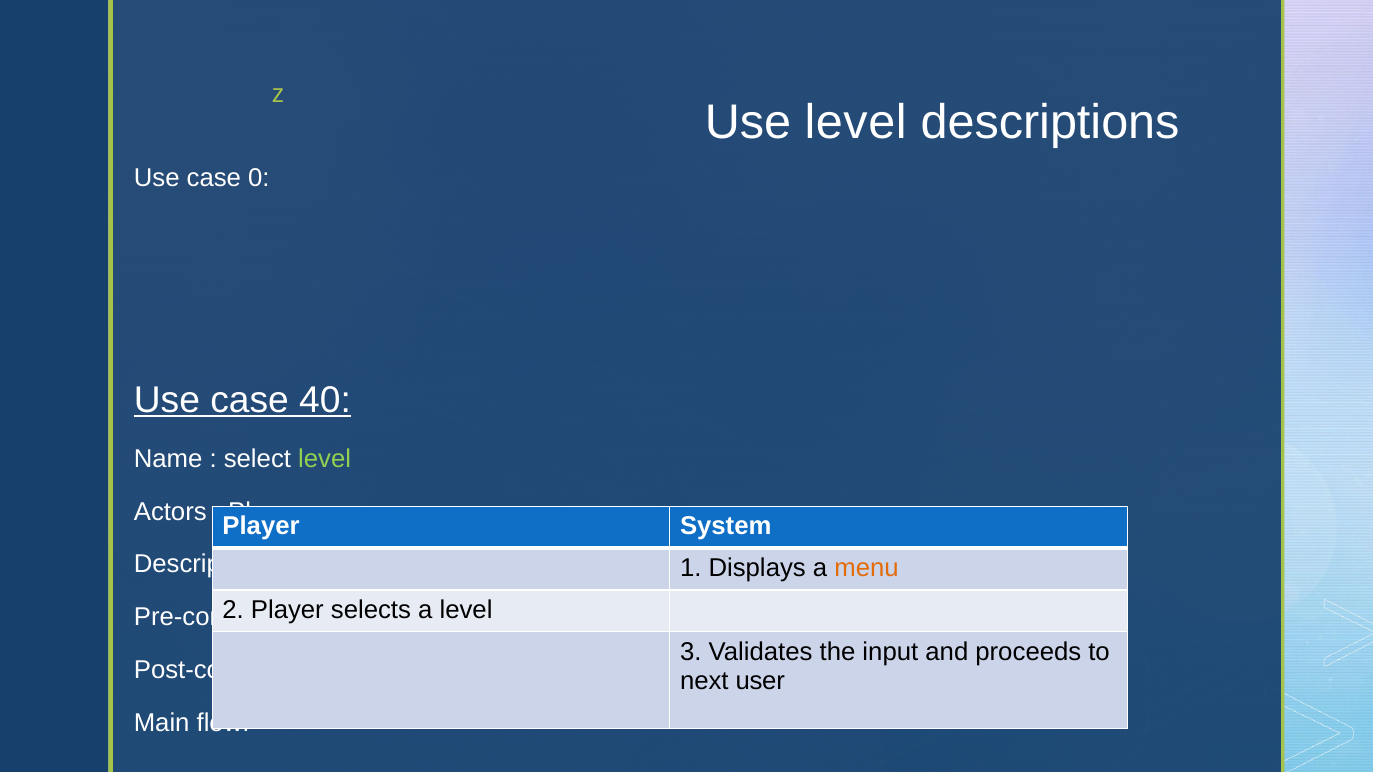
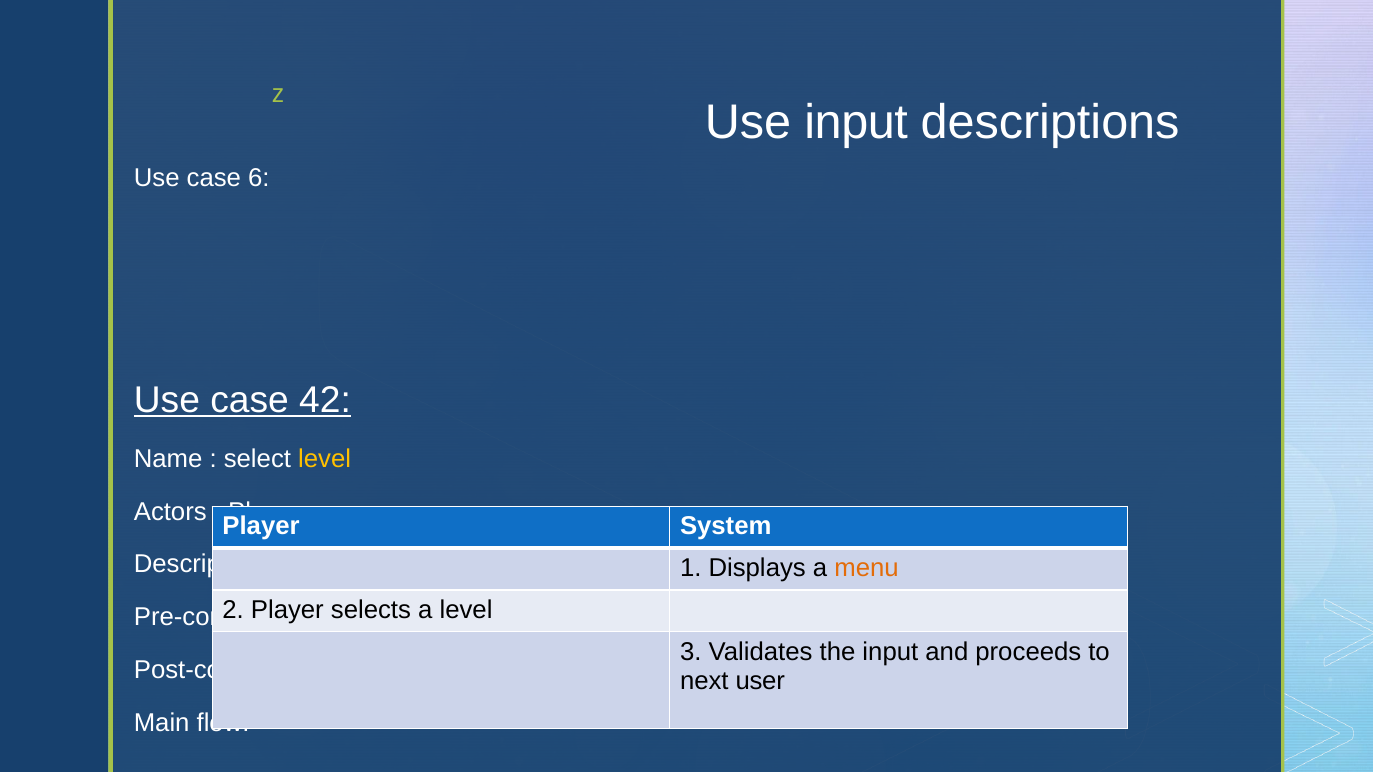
Use level: level -> input (856, 122)
0: 0 -> 6 (259, 179)
40: 40 -> 42 (325, 400)
level colour: light green -> yellow (325, 459)
